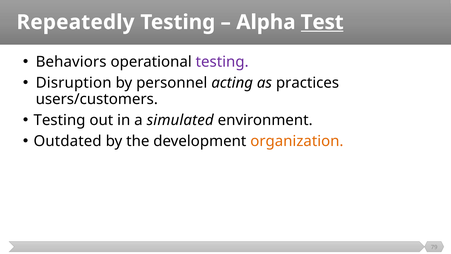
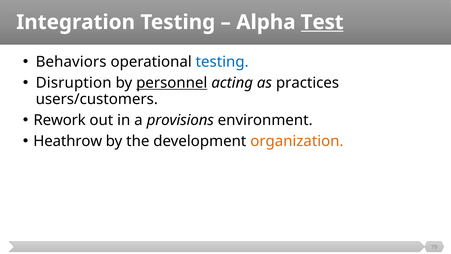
Repeatedly: Repeatedly -> Integration (76, 22)
testing colour: purple -> blue (222, 62)
personnel underline: none -> present (172, 83)
Testing: Testing -> Rework (60, 120)
simulated: simulated -> provisions (180, 120)
Outdated: Outdated -> Heathrow (68, 141)
